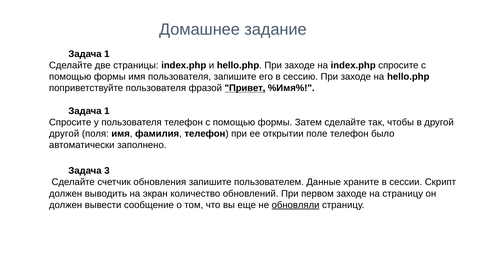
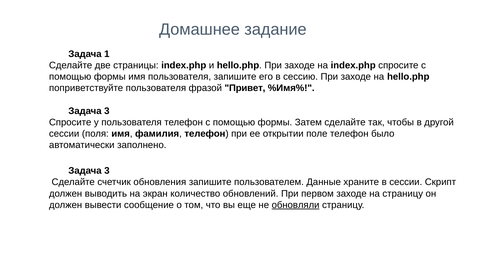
Привет underline: present -> none (245, 88)
1: 1 -> 3 (107, 111)
другой: другой -> сессии (64, 134)
